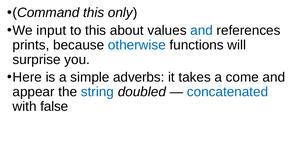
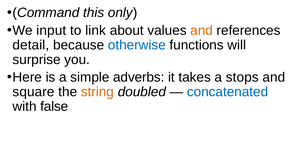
to this: this -> link (96, 30)
and colour: blue -> orange (202, 30)
prints: prints -> detail (31, 45)
come: come -> stops (242, 77)
appear: appear -> square (34, 92)
string colour: blue -> orange (97, 92)
